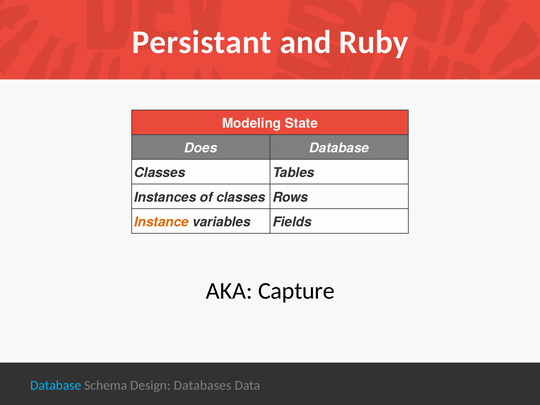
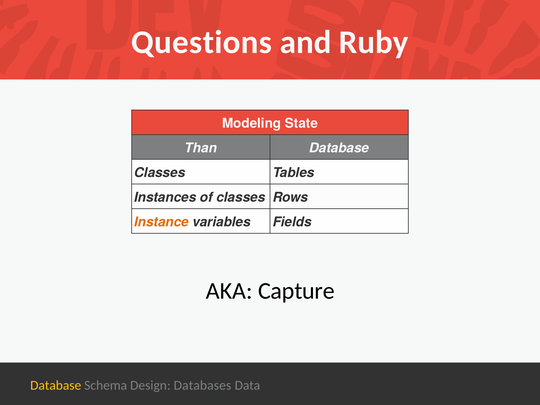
Persistant: Persistant -> Questions (202, 42)
Does: Does -> Than (201, 148)
Database colour: light blue -> yellow (56, 385)
